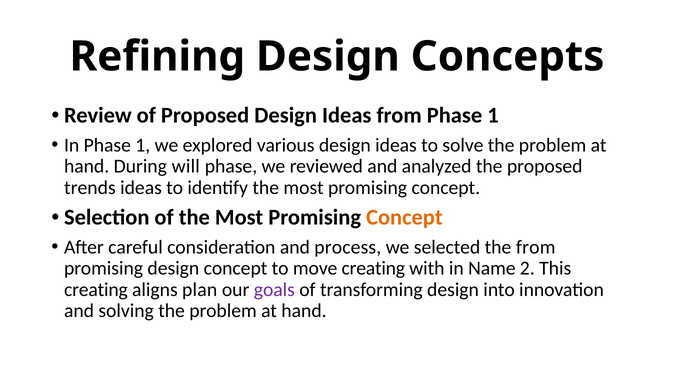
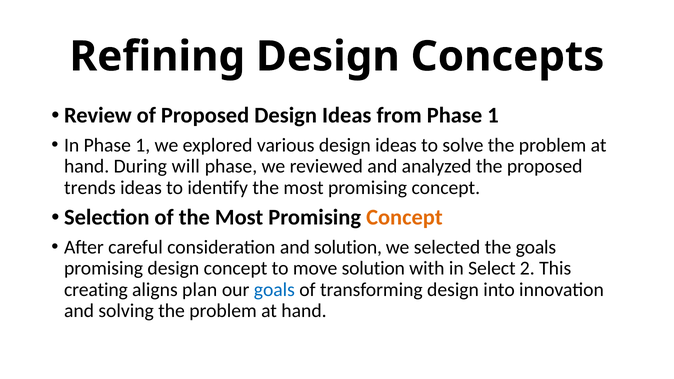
and process: process -> solution (348, 247)
the from: from -> goals (536, 247)
move creating: creating -> solution (373, 269)
Name: Name -> Select (492, 269)
goals colour: purple -> blue (274, 290)
